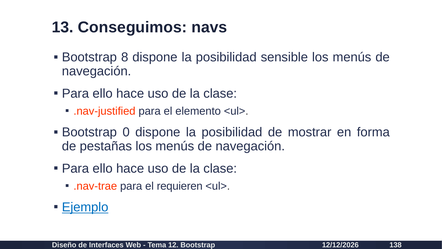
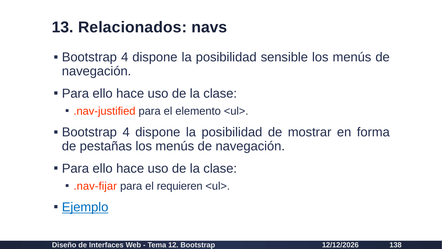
Conseguimos: Conseguimos -> Relacionados (133, 27)
8: 8 -> 4 (125, 57)
0: 0 -> 4 (126, 132)
.nav-trae: .nav-trae -> .nav-fijar (95, 186)
